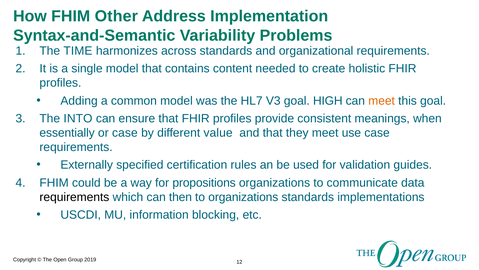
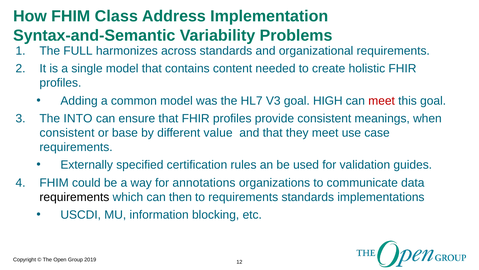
Other: Other -> Class (116, 16)
TIME: TIME -> FULL (78, 51)
meet colour: orange -> red (382, 101)
essentially: essentially -> consistent (67, 133)
or case: case -> base (125, 133)
propositions: propositions -> annotations (204, 182)
to organizations: organizations -> requirements (243, 197)
